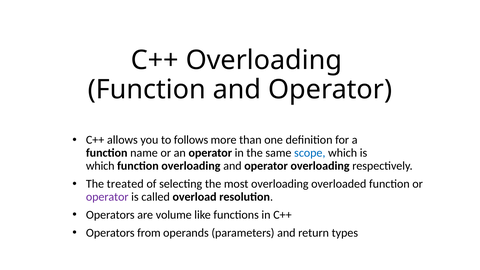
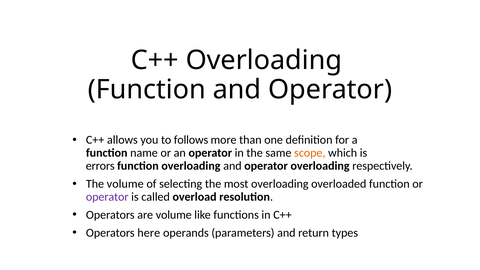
scope colour: blue -> orange (310, 153)
which: which -> errors (100, 166)
The treated: treated -> volume (125, 184)
from: from -> here (149, 233)
